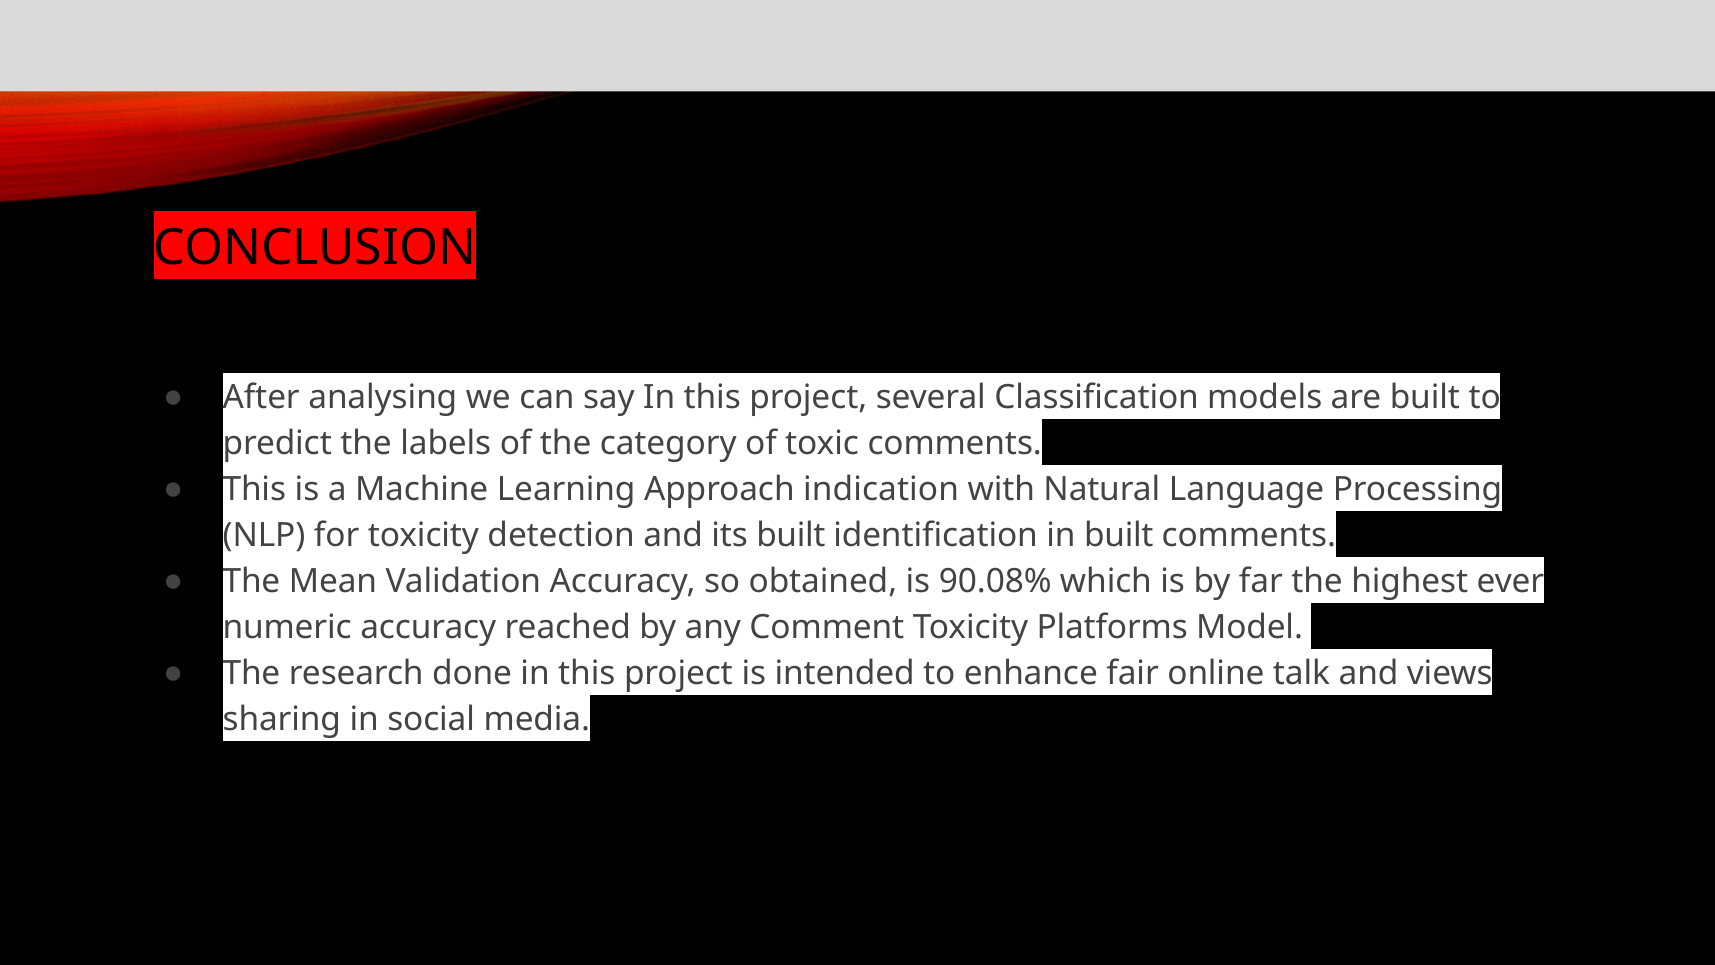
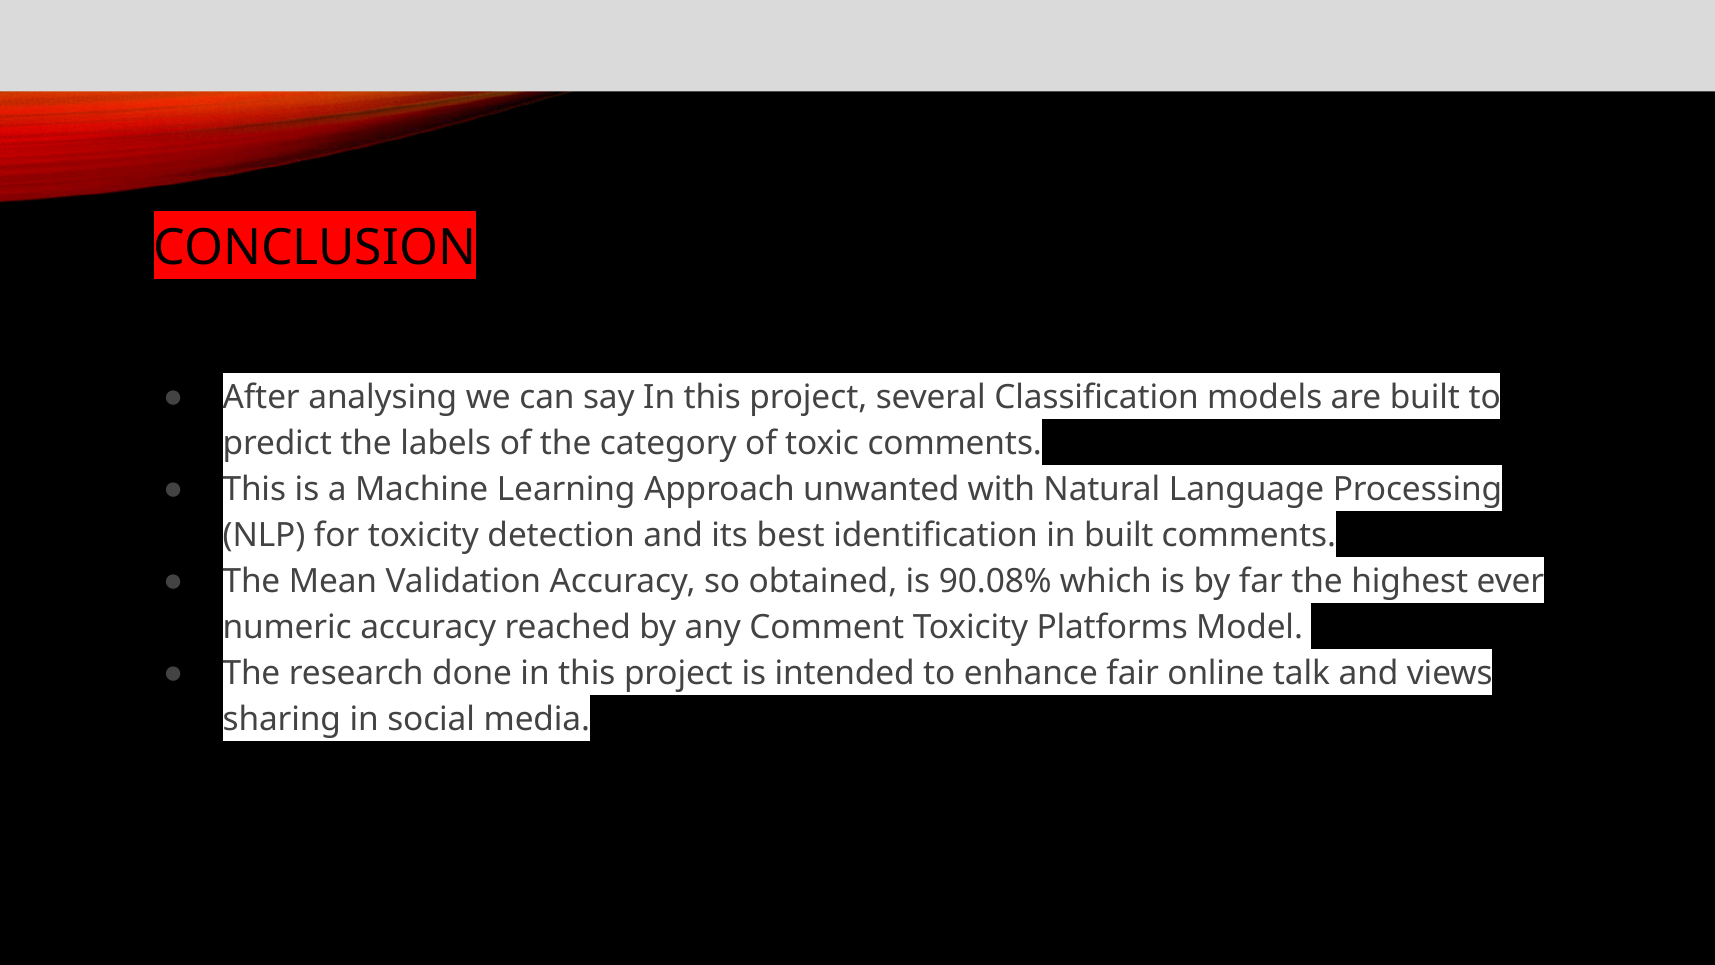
indication: indication -> unwanted (881, 490)
its built: built -> best (791, 536)
